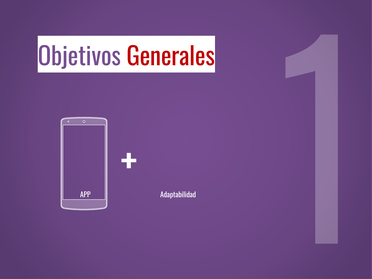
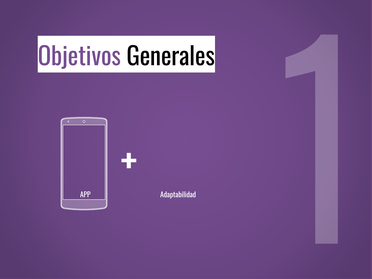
Generales colour: red -> black (171, 57)
